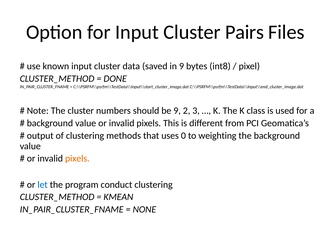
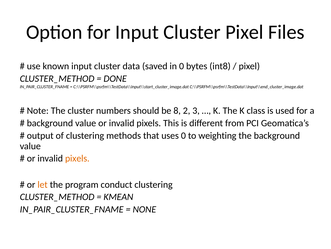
Cluster Pairs: Pairs -> Pixel (244, 32)
in 9: 9 -> 0 (182, 66)
be 9: 9 -> 8 (177, 110)
let colour: blue -> orange (43, 184)
